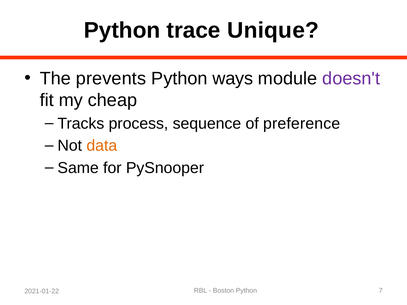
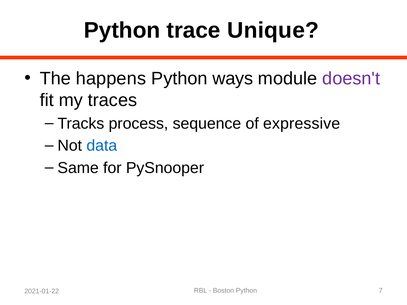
prevents: prevents -> happens (111, 79)
cheap: cheap -> traces (113, 100)
preference: preference -> expressive (302, 124)
data colour: orange -> blue (102, 146)
